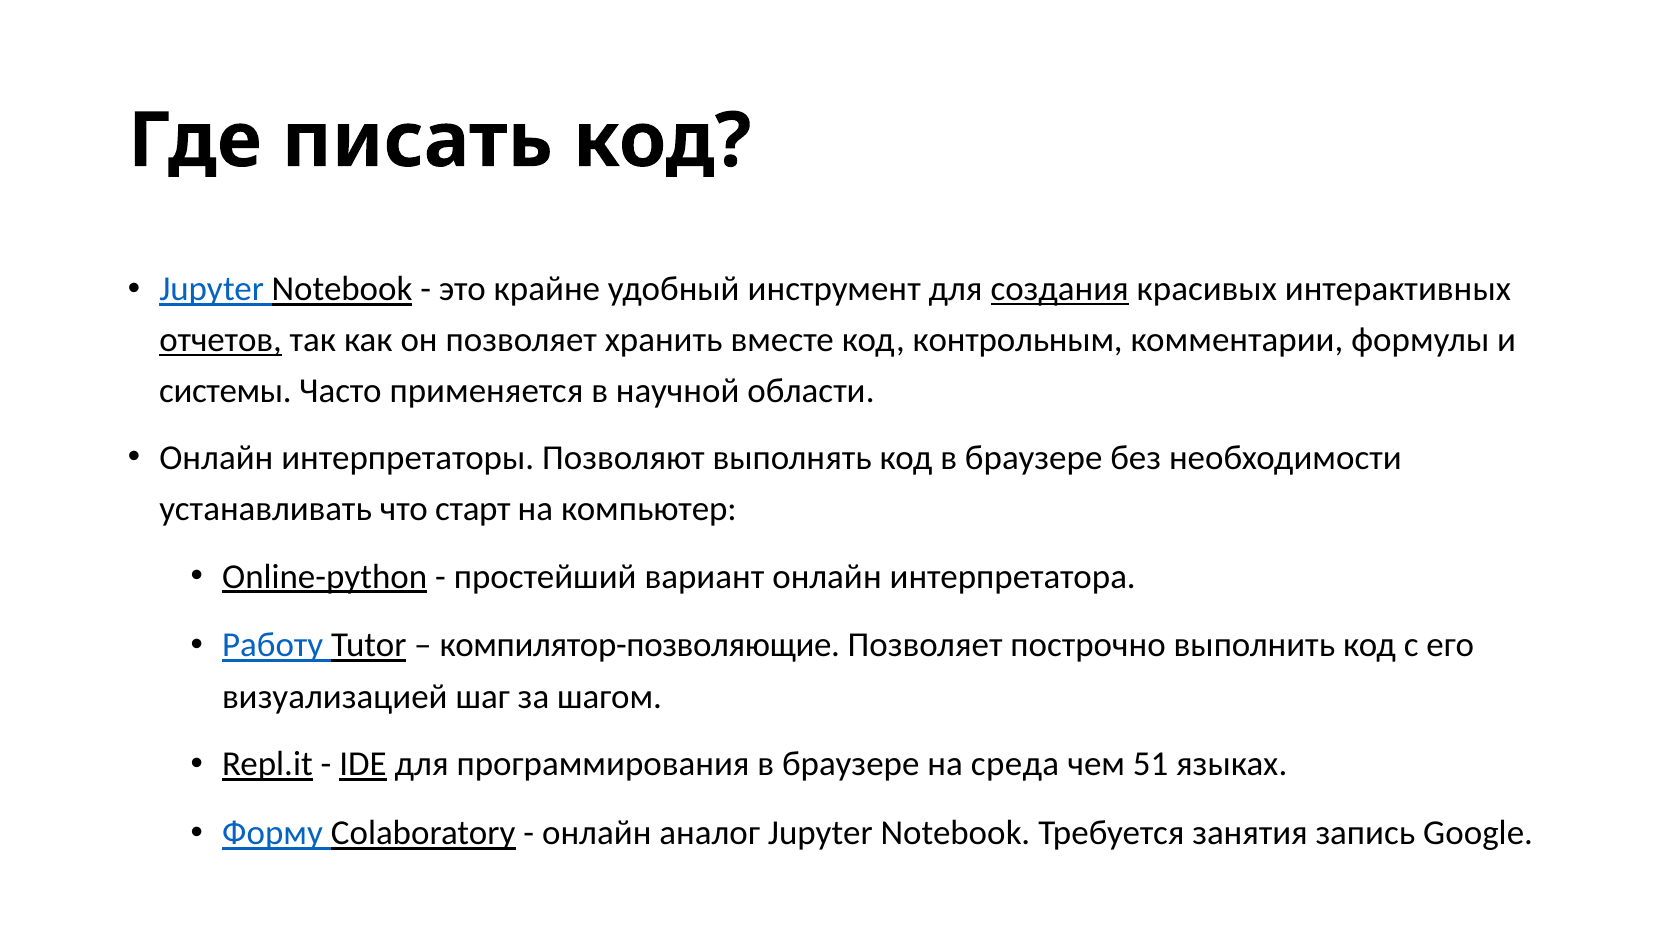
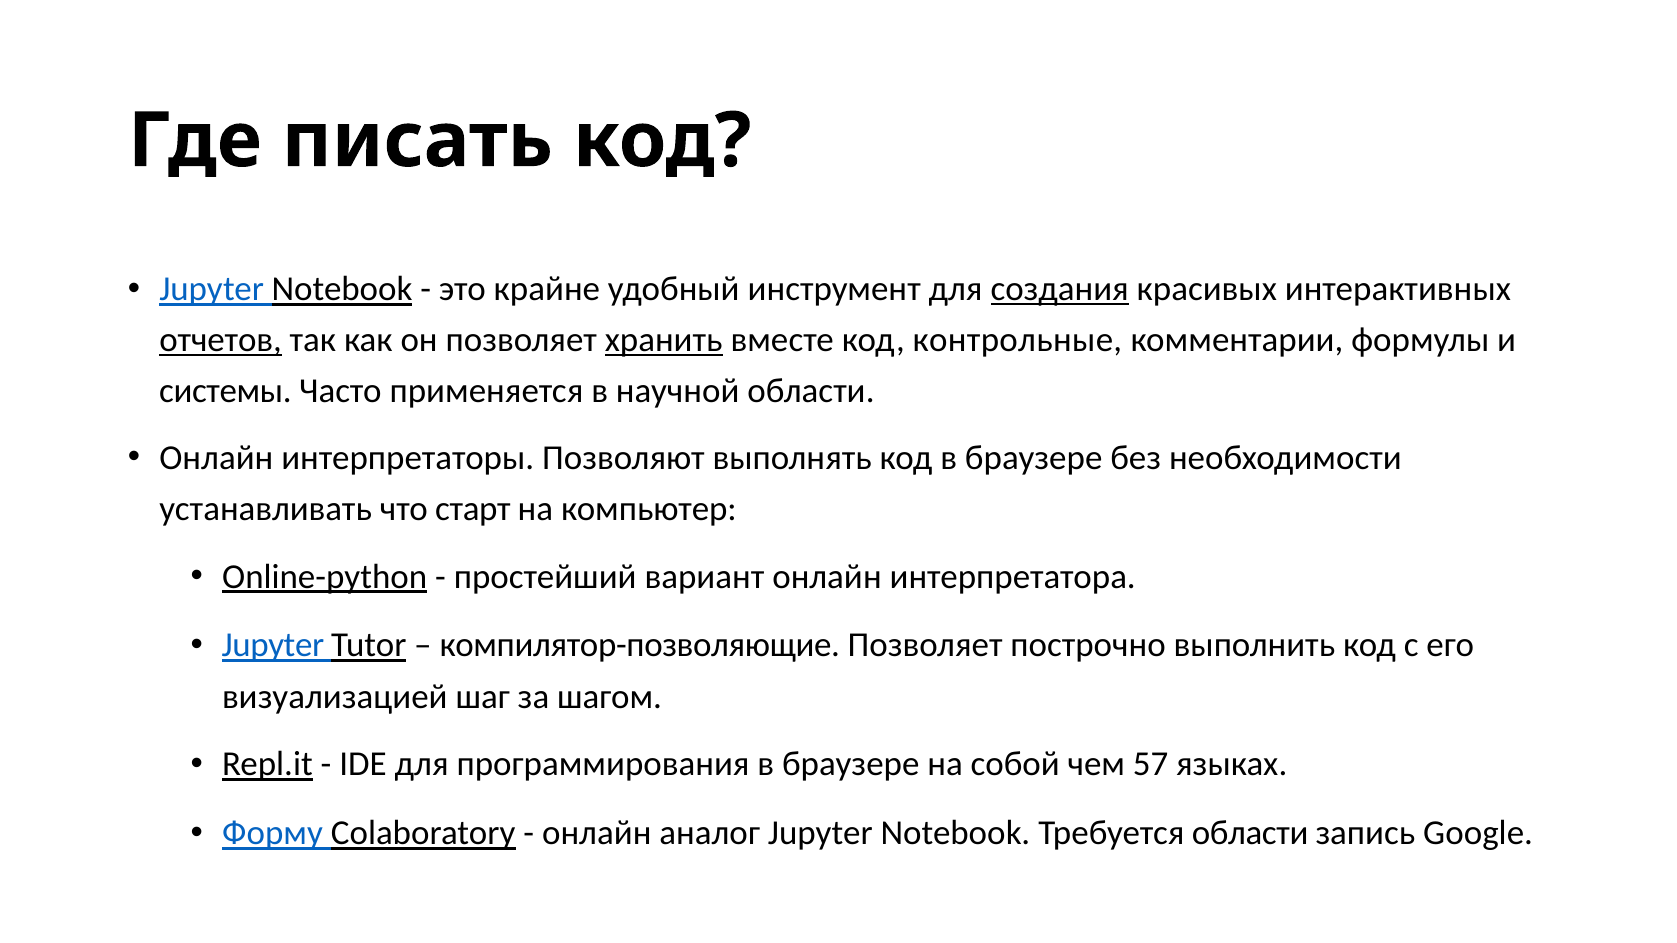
хранить underline: none -> present (664, 340)
контрольным: контрольным -> контрольные (1017, 340)
Работу: Работу -> Jupyter (273, 646)
IDE underline: present -> none (363, 765)
среда: среда -> собой (1015, 765)
51: 51 -> 57 (1151, 765)
Требуется занятия: занятия -> области (1250, 833)
